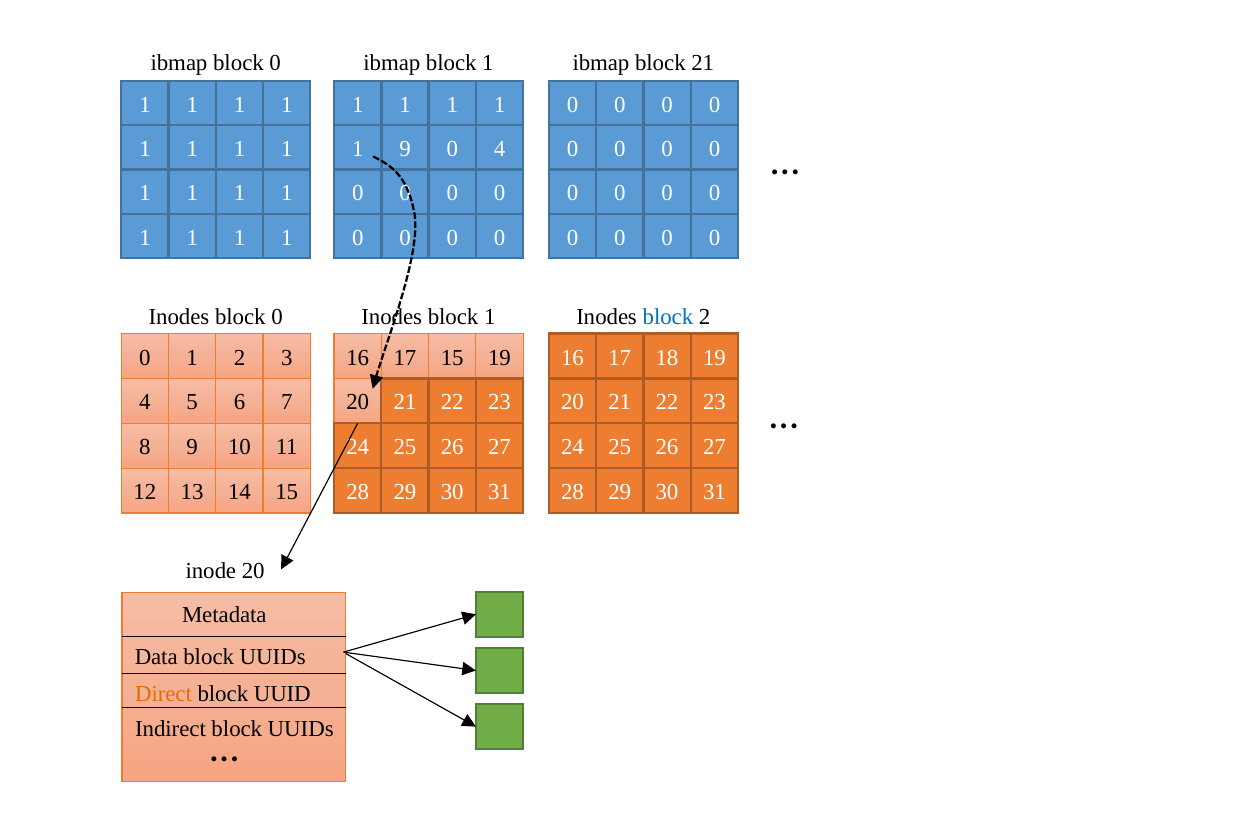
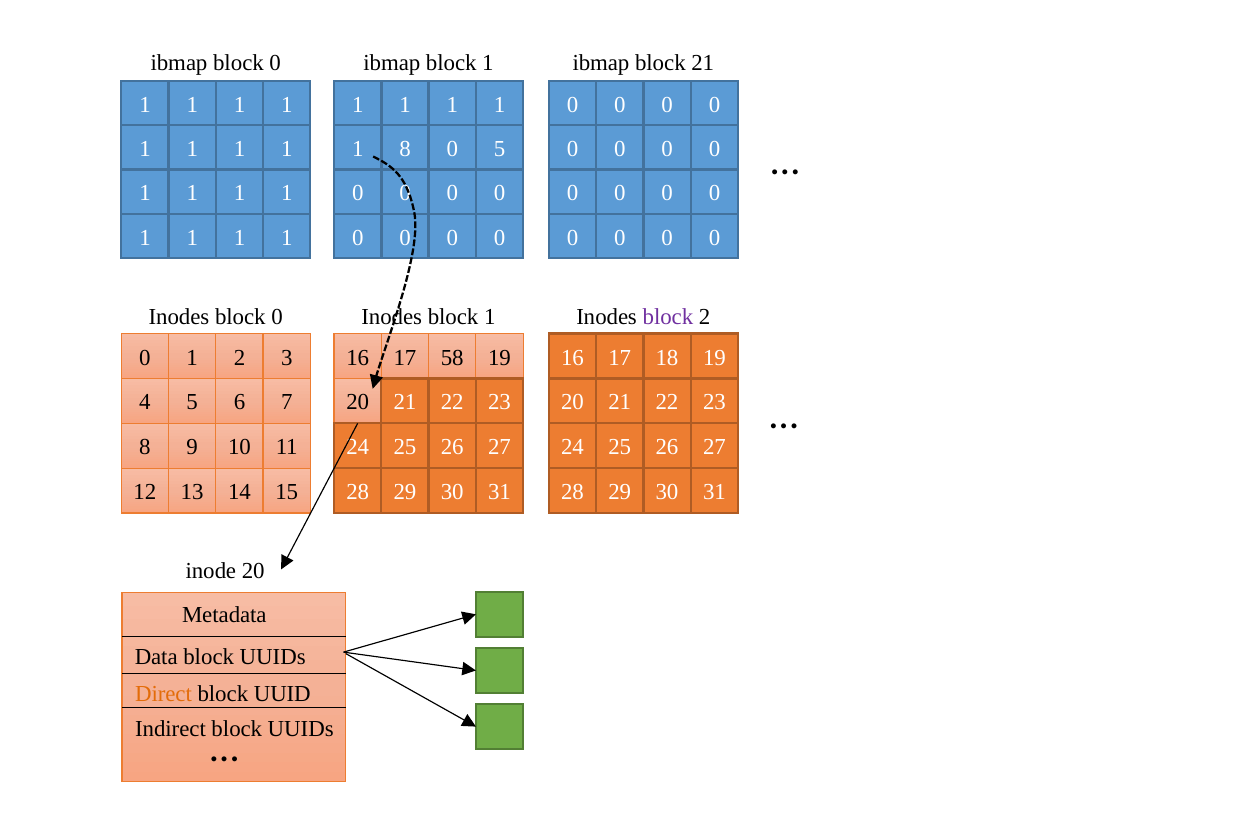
1 9: 9 -> 8 (405, 149)
0 4: 4 -> 5 (500, 149)
block colour: blue -> purple (668, 317)
17 15: 15 -> 58 (452, 357)
